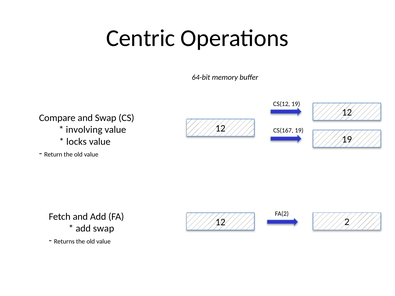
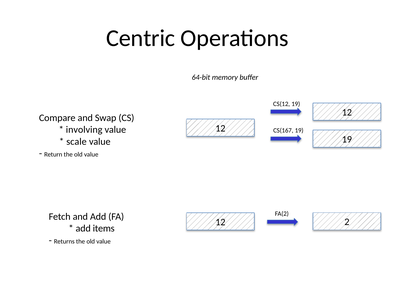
locks: locks -> scale (76, 142)
add swap: swap -> items (104, 229)
